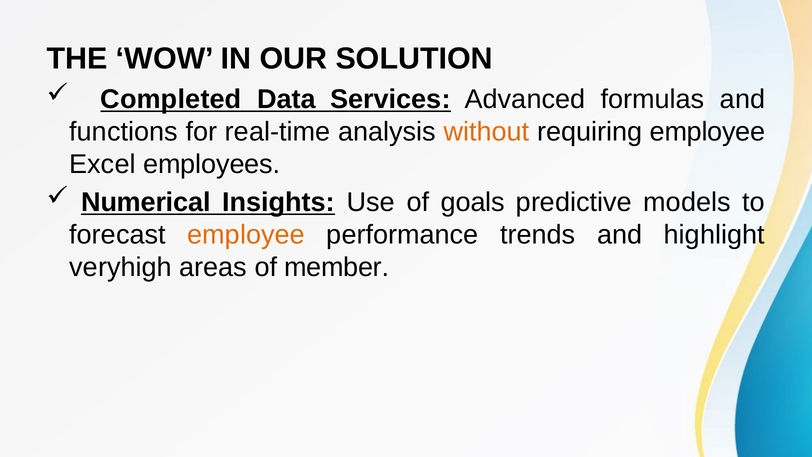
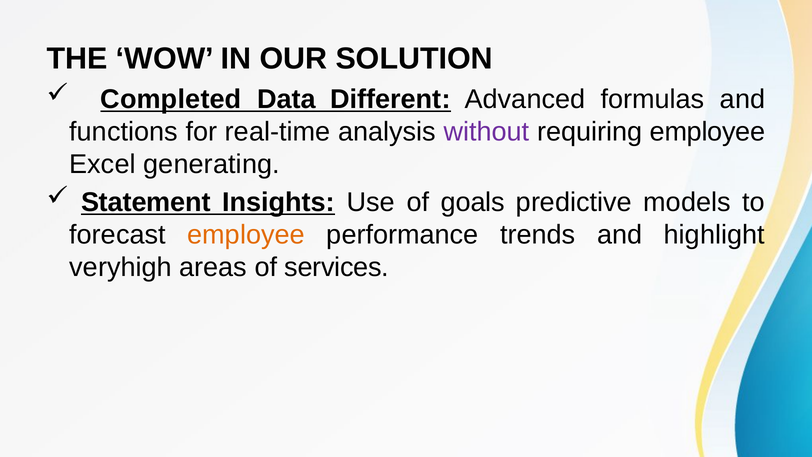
Services: Services -> Different (390, 99)
without colour: orange -> purple (487, 132)
employees: employees -> generating (212, 164)
Numerical: Numerical -> Statement (146, 202)
member: member -> services (337, 267)
